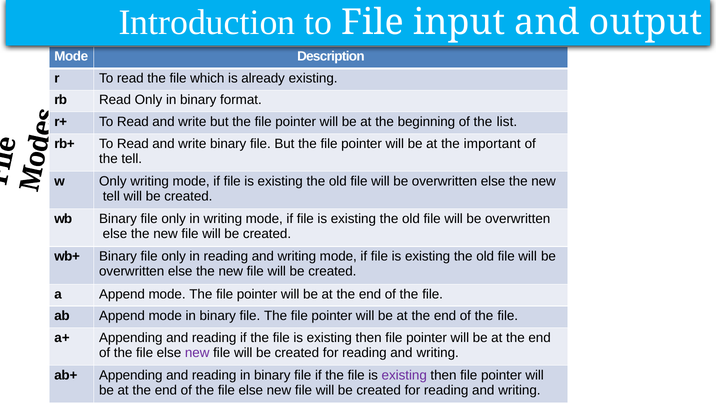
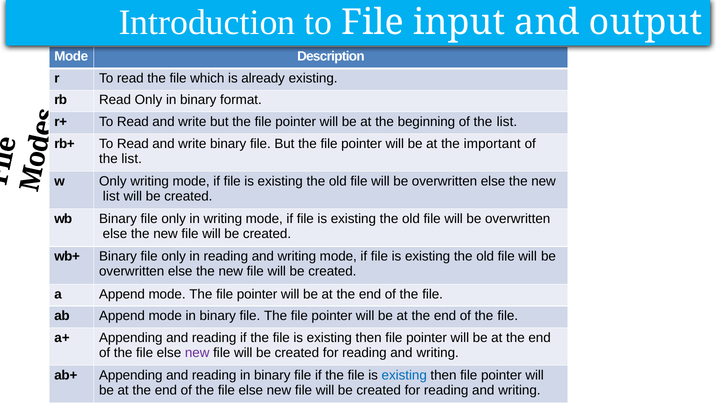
tell: tell -> list (132, 159)
tell: tell -> list (111, 196)
existing colour: purple -> blue (404, 375)
